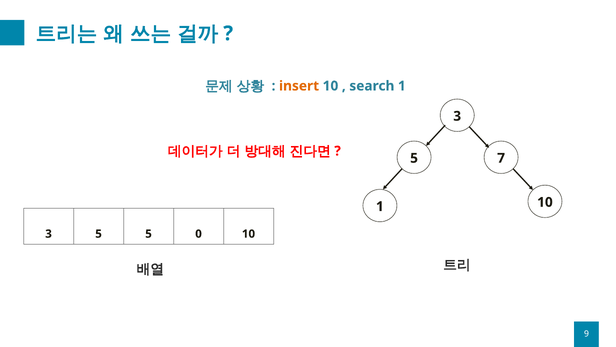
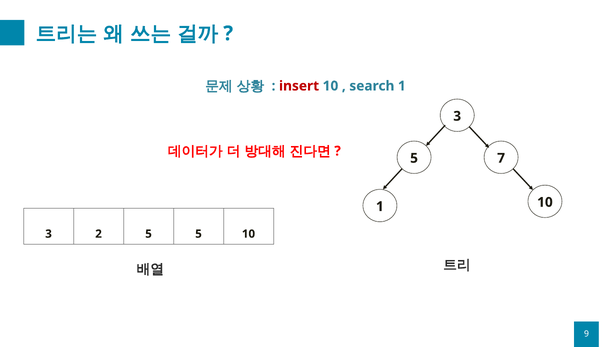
insert colour: orange -> red (299, 86)
3 5: 5 -> 2 (99, 234)
5 0: 0 -> 5 (199, 234)
